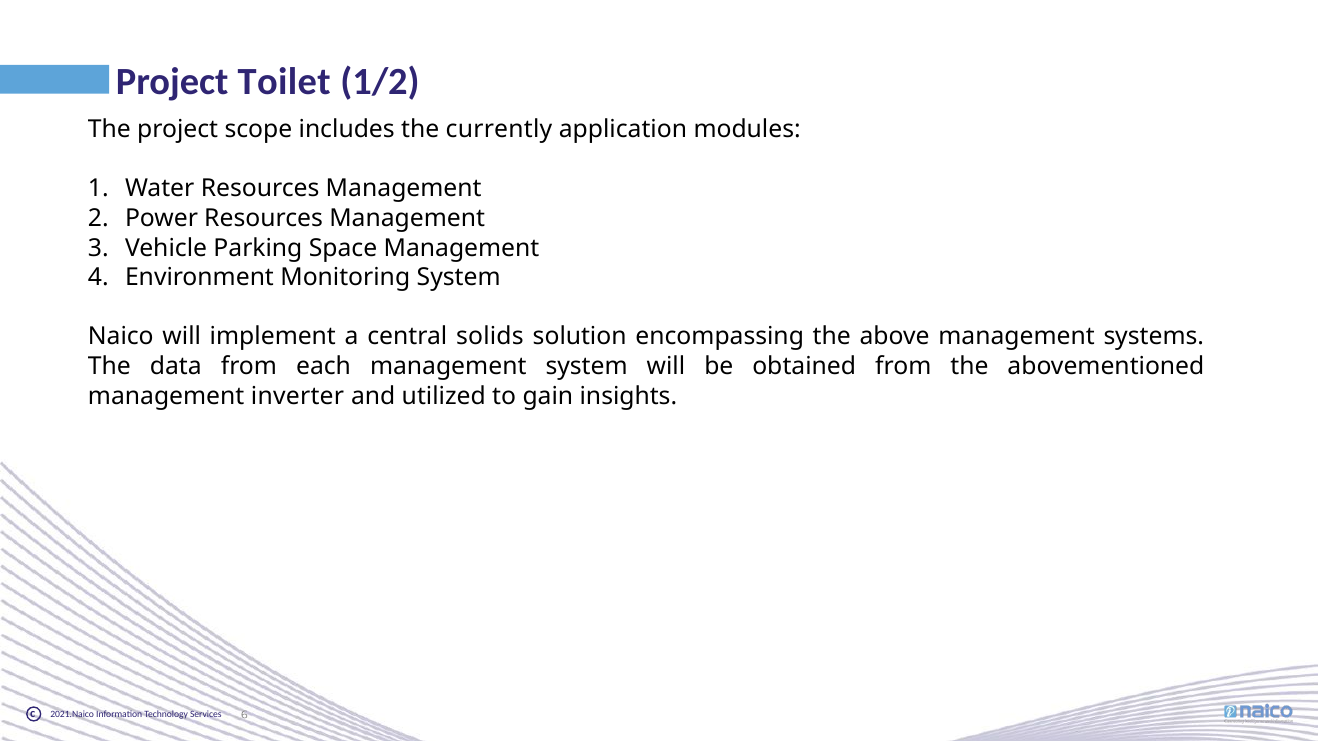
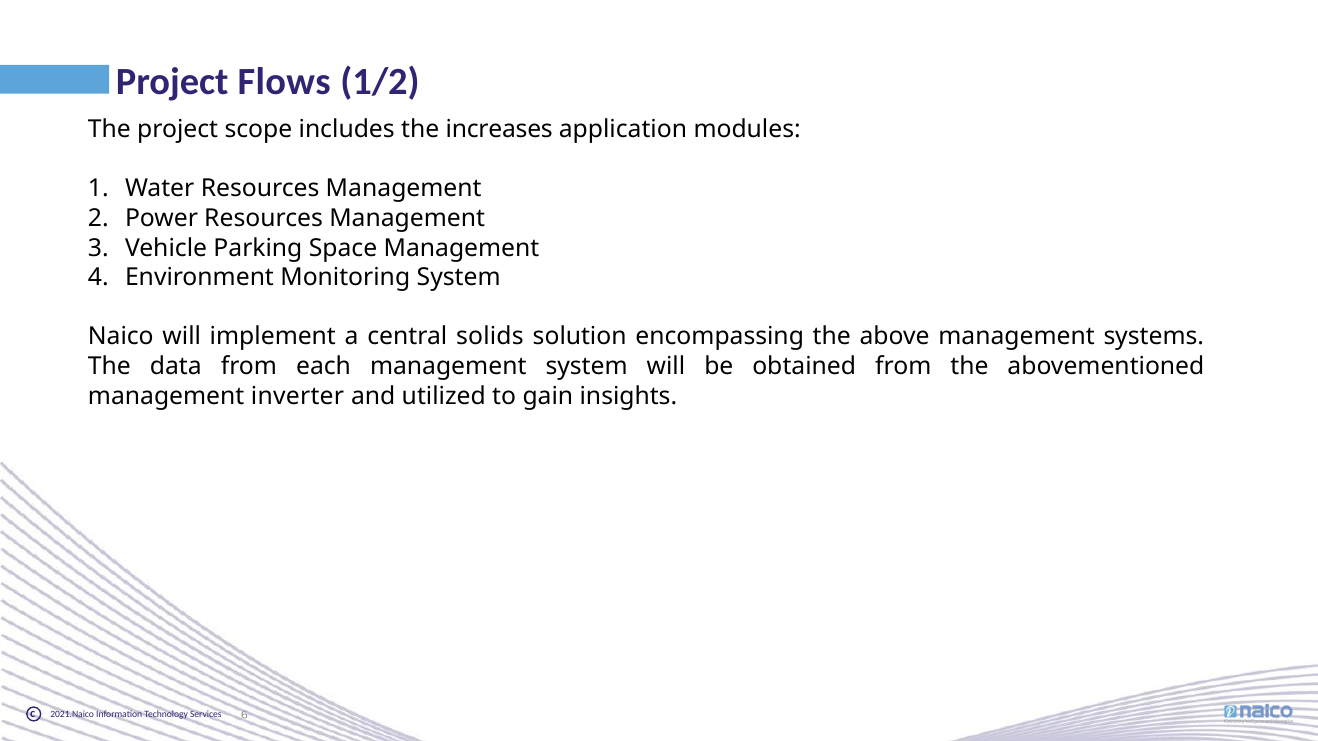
Toilet: Toilet -> Flows (284, 82)
currently: currently -> increases (499, 129)
